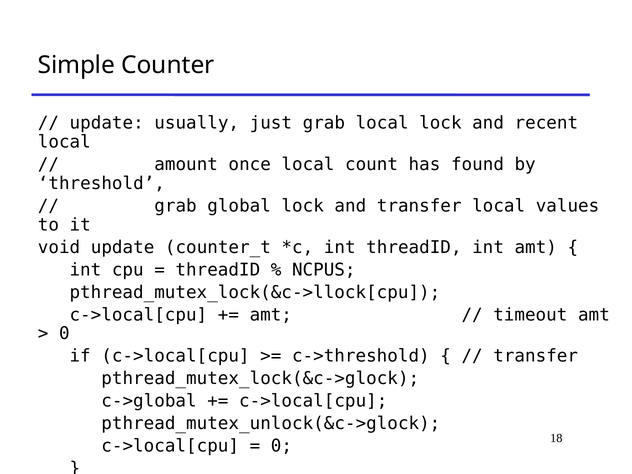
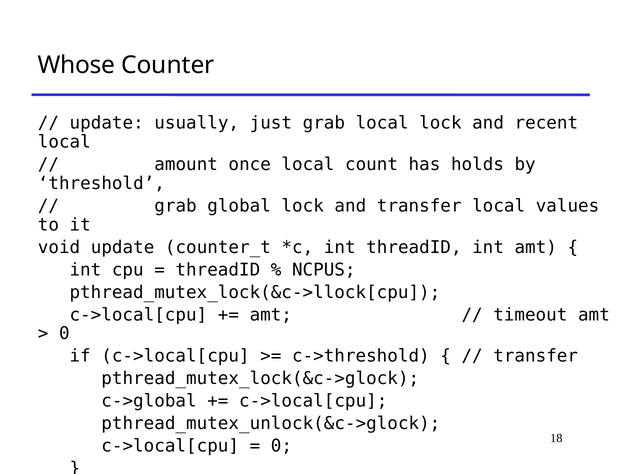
Simple: Simple -> Whose (76, 65)
found: found -> holds (477, 164)
